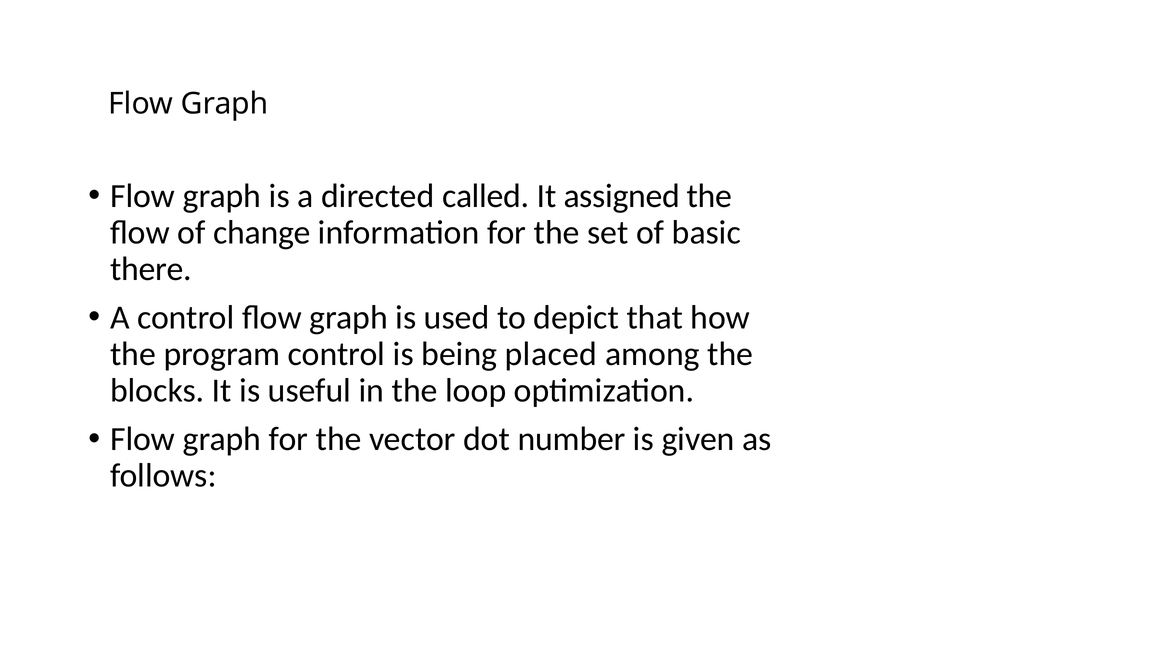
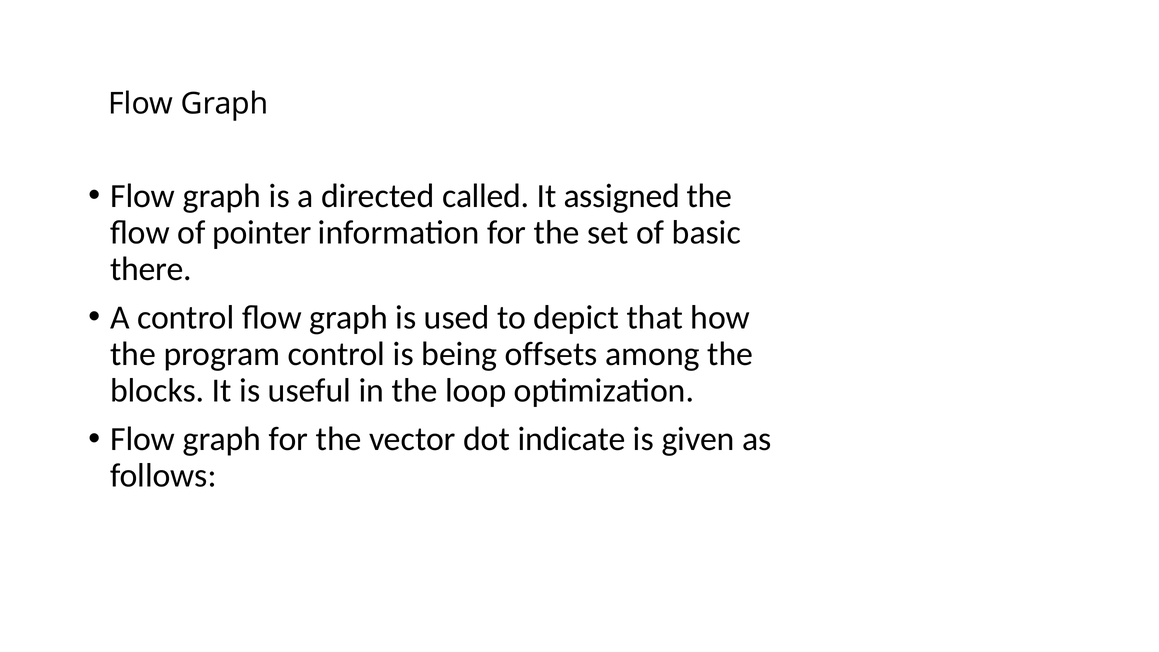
change: change -> pointer (262, 232)
placed: placed -> offsets (551, 354)
number: number -> indicate (572, 439)
